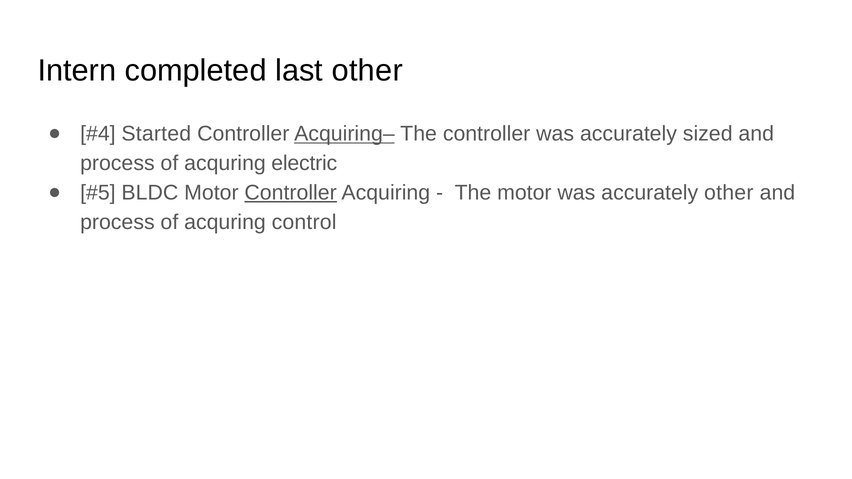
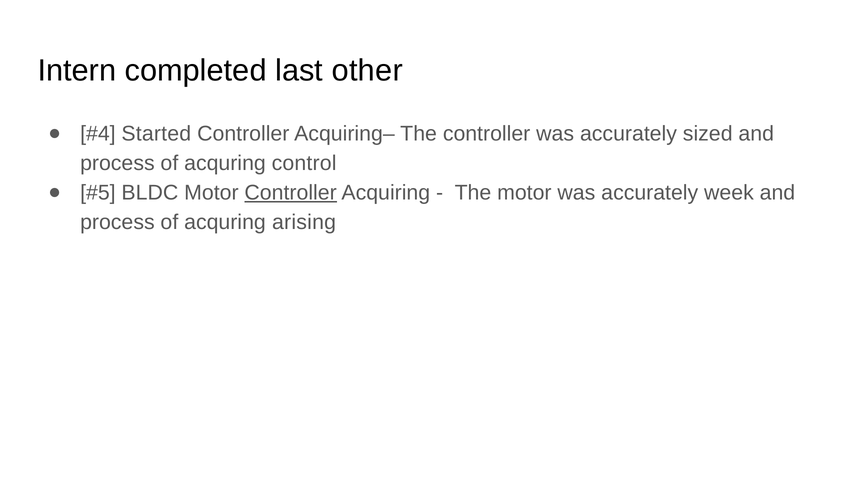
Acquiring– underline: present -> none (344, 134)
electric: electric -> control (304, 163)
accurately other: other -> week (729, 193)
control: control -> arising (304, 222)
